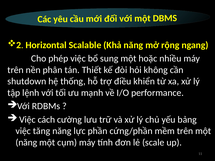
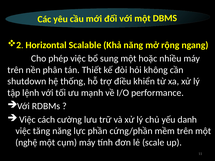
bảng: bảng -> danh (187, 120)
năng: năng -> nghệ (26, 143)
